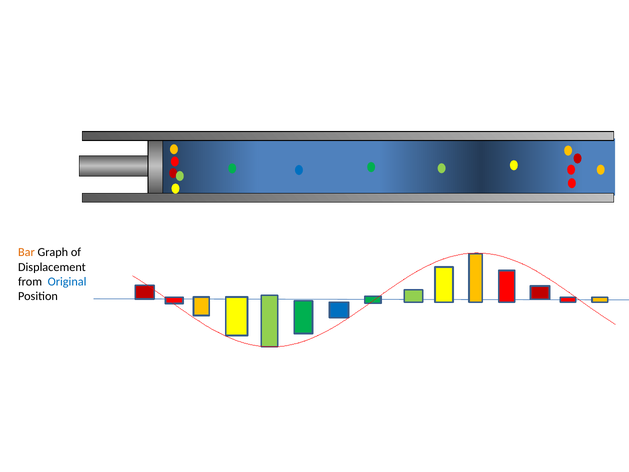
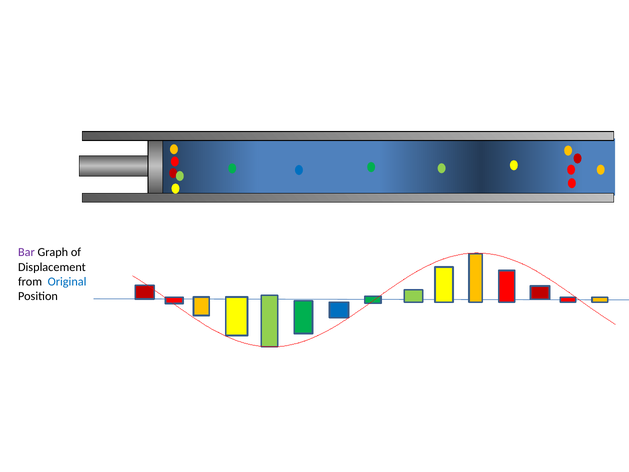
Bar colour: orange -> purple (26, 252)
